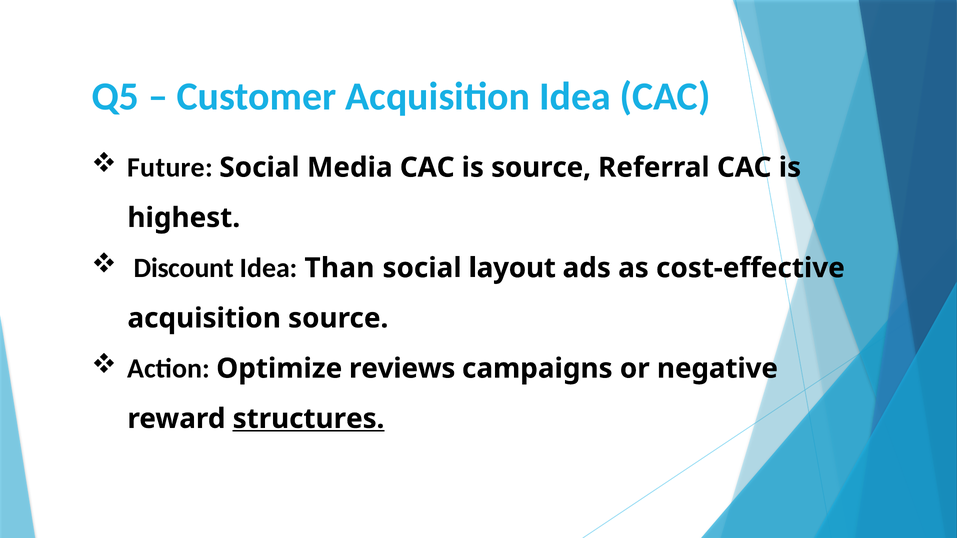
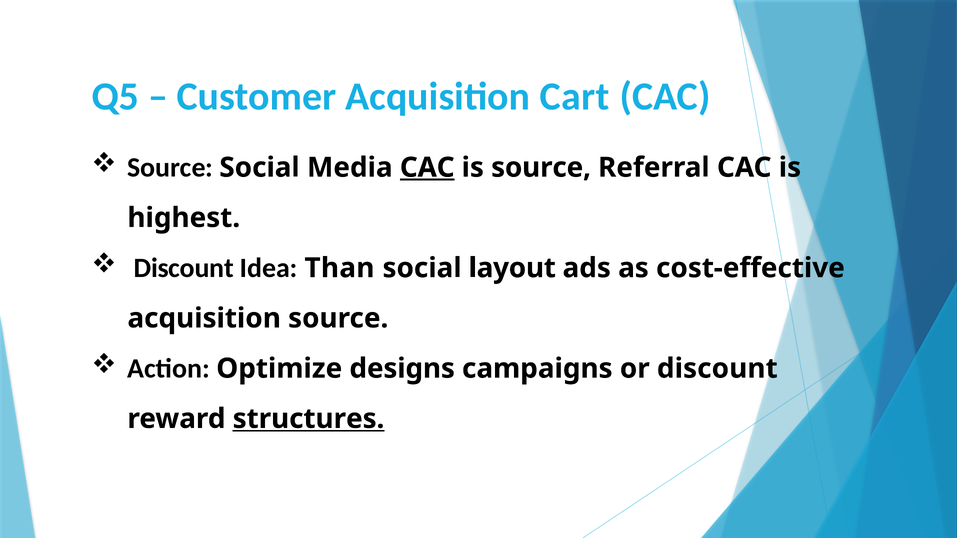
Acquisition Idea: Idea -> Cart (575, 96)
Future: Future -> Source (170, 168)
CAC underline: none -> present (427, 168)
reviews: reviews -> designs (402, 369)
or negative: negative -> discount (717, 369)
